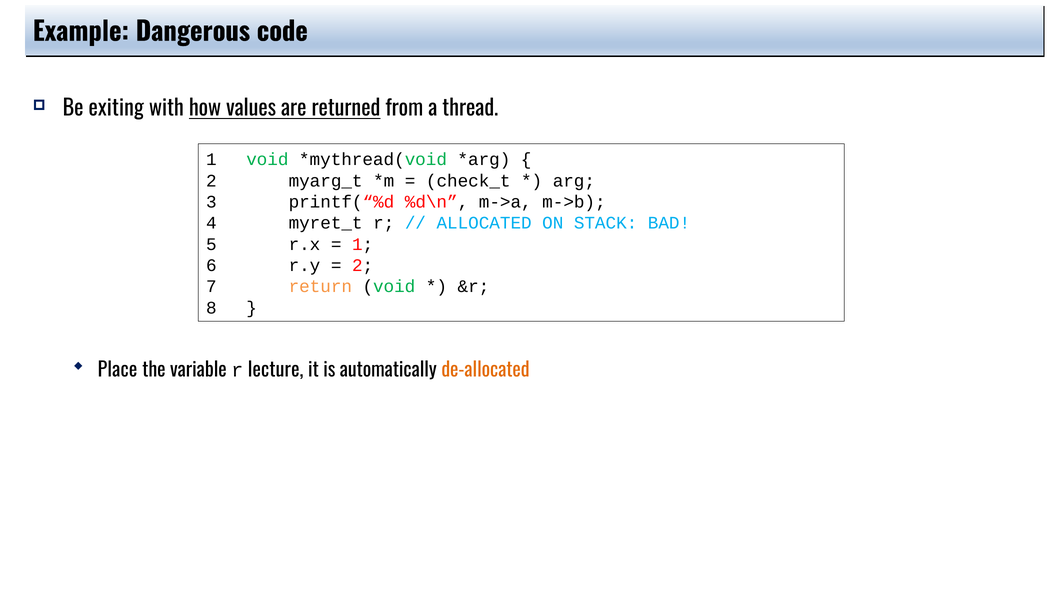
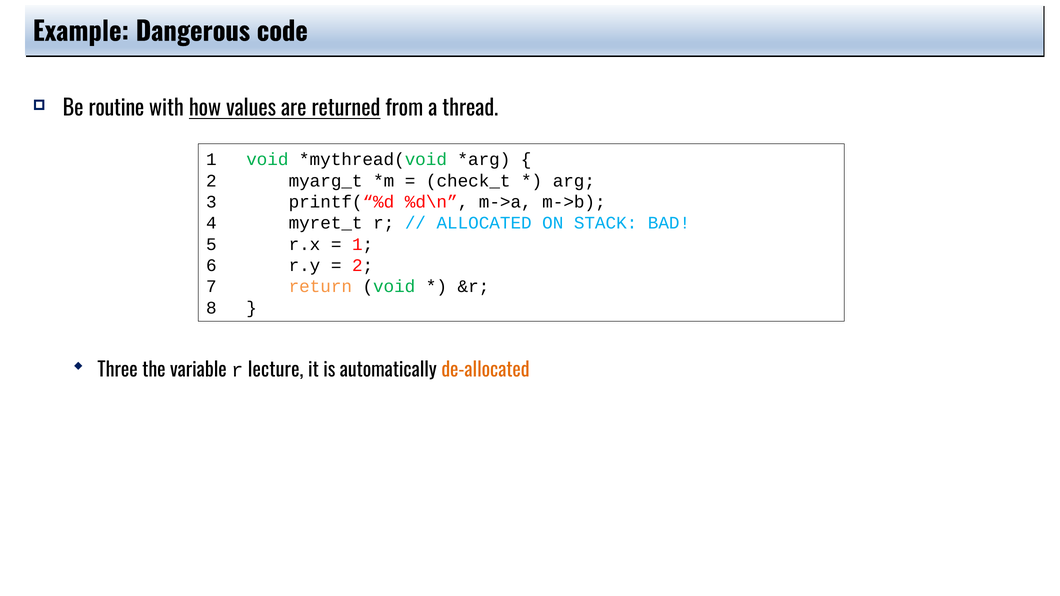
exiting: exiting -> routine (116, 109)
Place: Place -> Three (118, 370)
